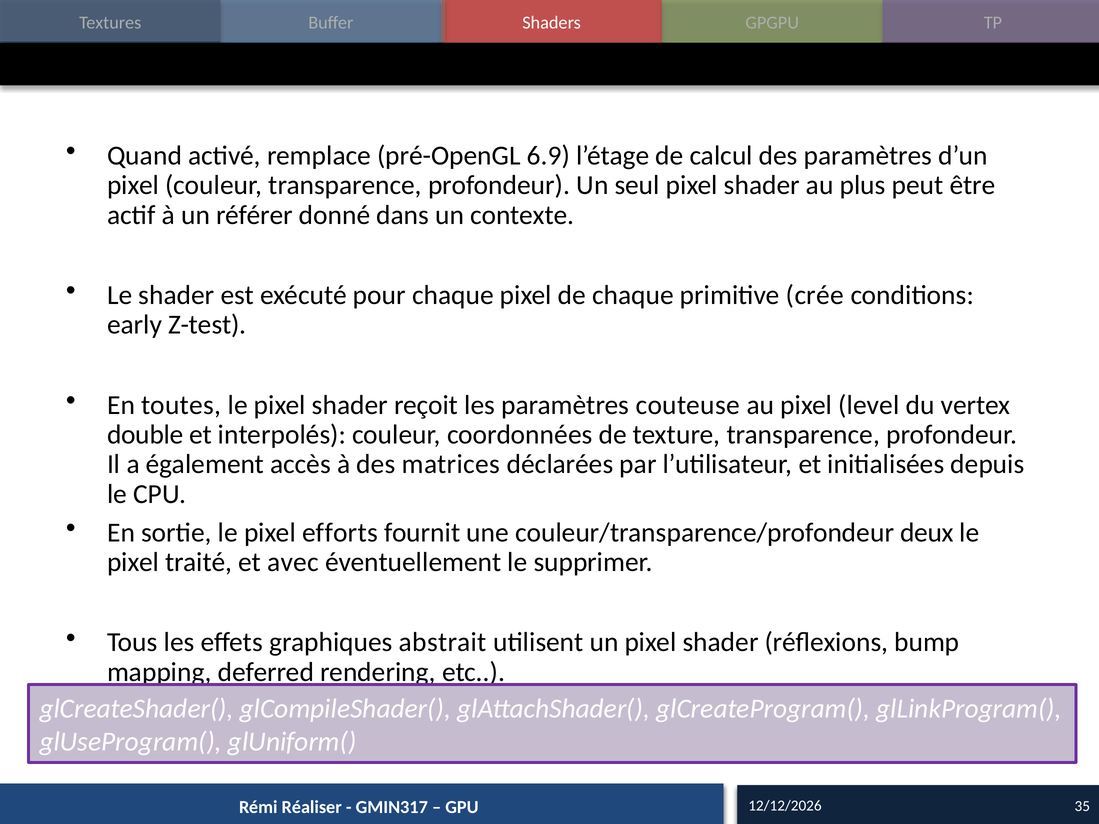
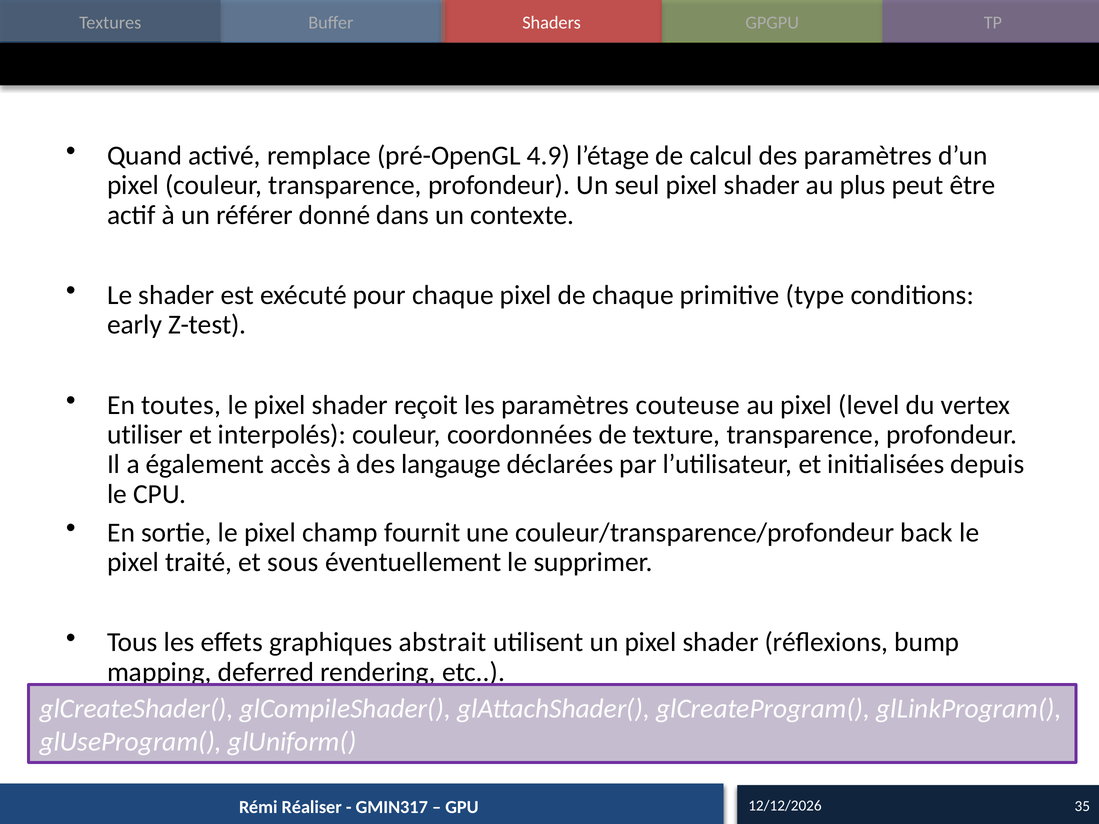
6.9: 6.9 -> 4.9 (548, 156)
crée: crée -> type (815, 295)
double: double -> utiliser (145, 435)
matrices: matrices -> langauge (451, 465)
efforts: efforts -> champ (340, 533)
deux: deux -> back (927, 533)
avec: avec -> sous (293, 562)
